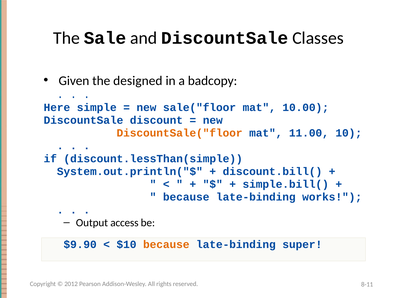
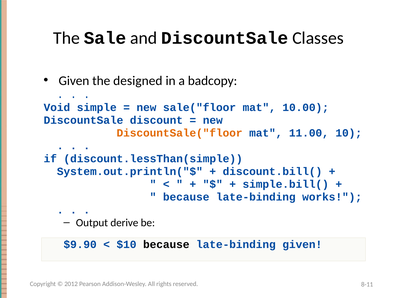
Here: Here -> Void (57, 107)
access: access -> derive (124, 223)
because colour: orange -> black (166, 244)
late-binding super: super -> given (302, 244)
